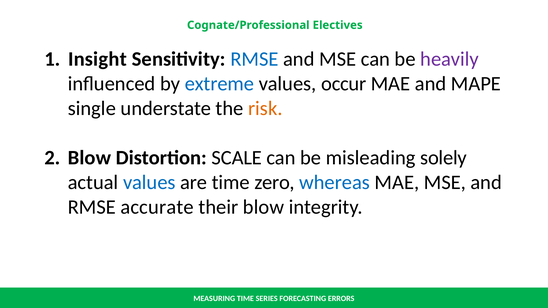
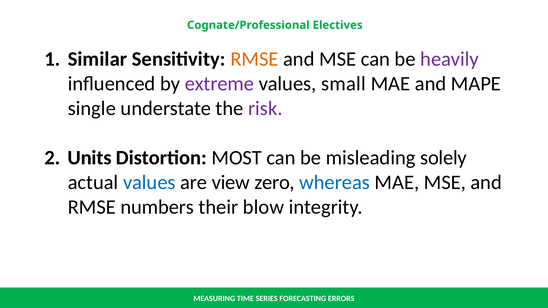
Insight: Insight -> Similar (97, 59)
RMSE colour: blue -> orange (254, 59)
extreme colour: blue -> purple (219, 84)
occur: occur -> small (343, 84)
risk colour: orange -> purple (265, 109)
Blow: Blow -> Units (90, 158)
SCALE: SCALE -> MOST (237, 158)
are time: time -> view (231, 182)
accurate: accurate -> numbers (157, 207)
